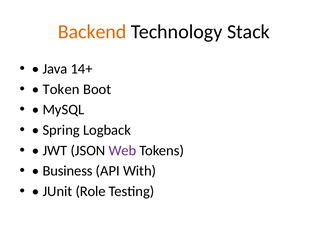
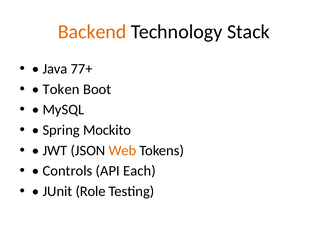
14+: 14+ -> 77+ (82, 69)
Logback: Logback -> Mockito (107, 130)
Web colour: purple -> orange (122, 150)
Business: Business -> Controls (67, 171)
With: With -> Each (139, 171)
